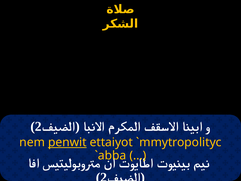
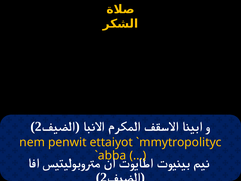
penwit underline: present -> none (67, 142)
